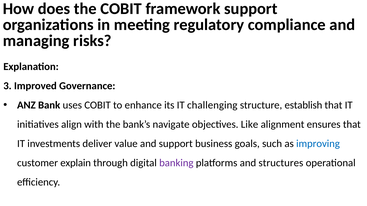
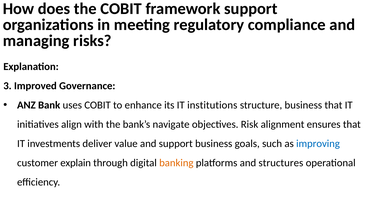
challenging: challenging -> institutions (212, 105)
structure establish: establish -> business (303, 105)
Like: Like -> Risk (250, 125)
banking colour: purple -> orange (176, 163)
